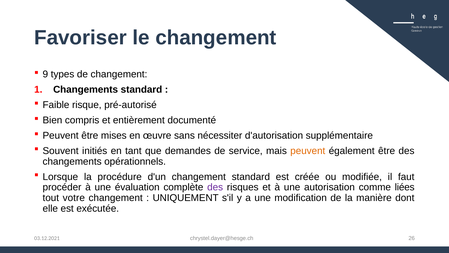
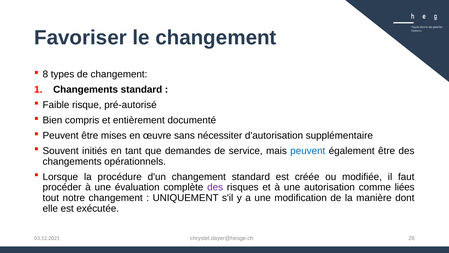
9: 9 -> 8 (45, 74)
peuvent colour: orange -> blue (308, 151)
votre: votre -> notre (74, 198)
